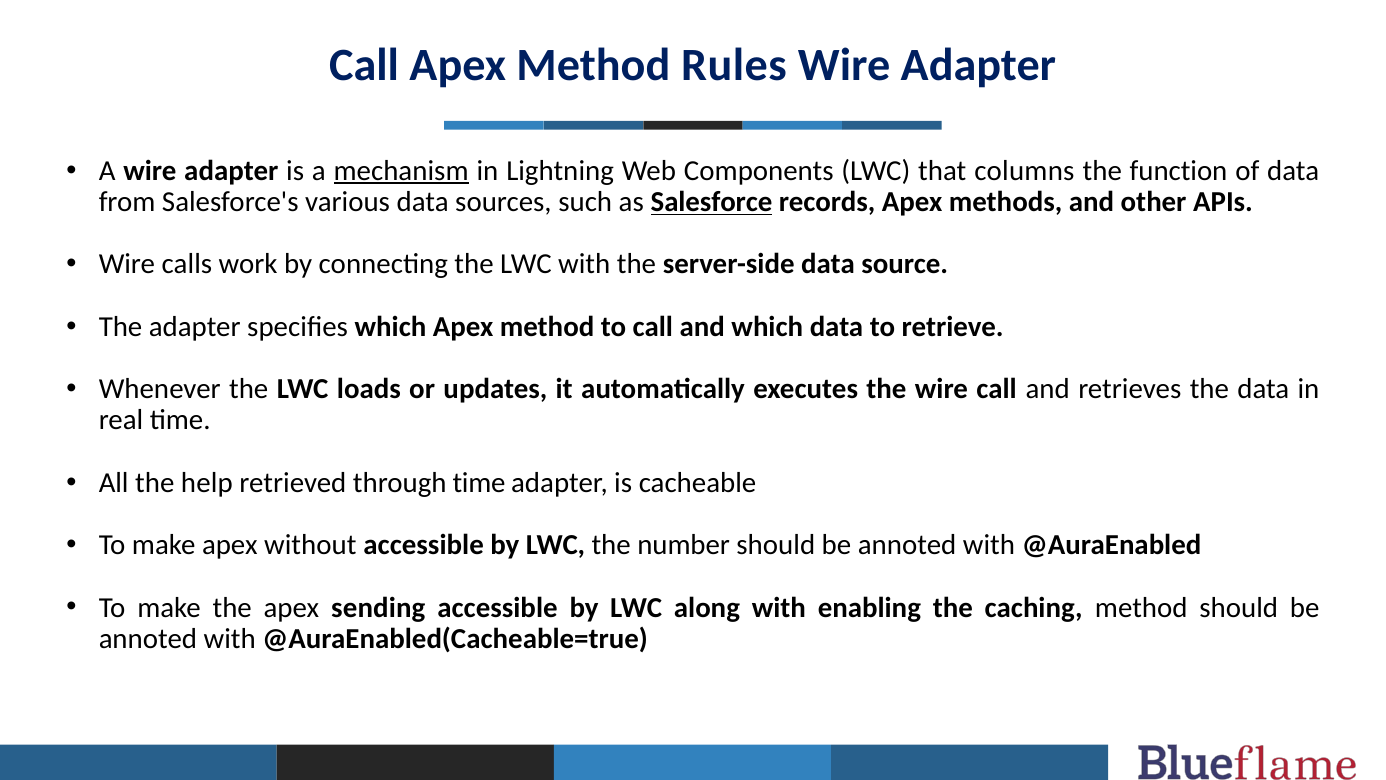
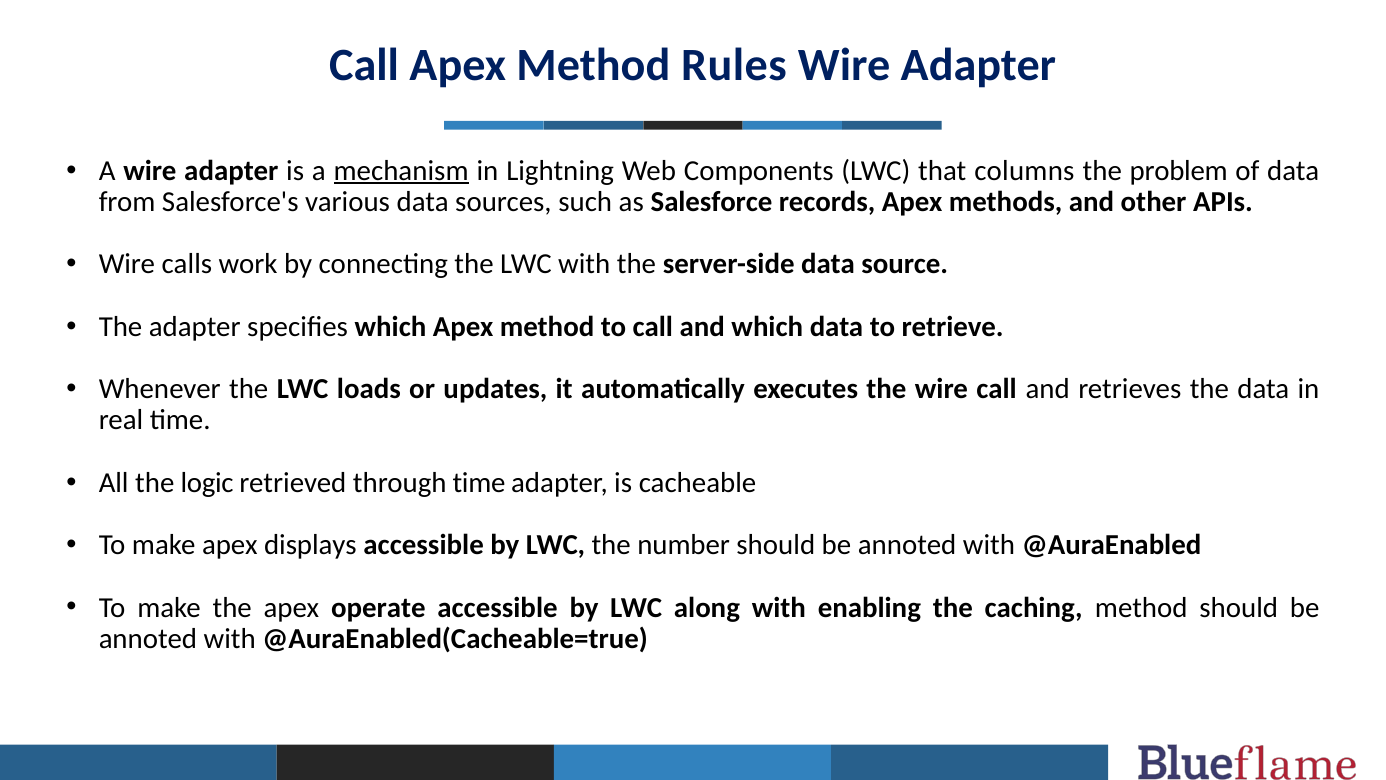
function: function -> problem (1179, 171)
Salesforce underline: present -> none (712, 202)
help: help -> logic (207, 483)
without: without -> displays (310, 545)
sending: sending -> operate (378, 607)
